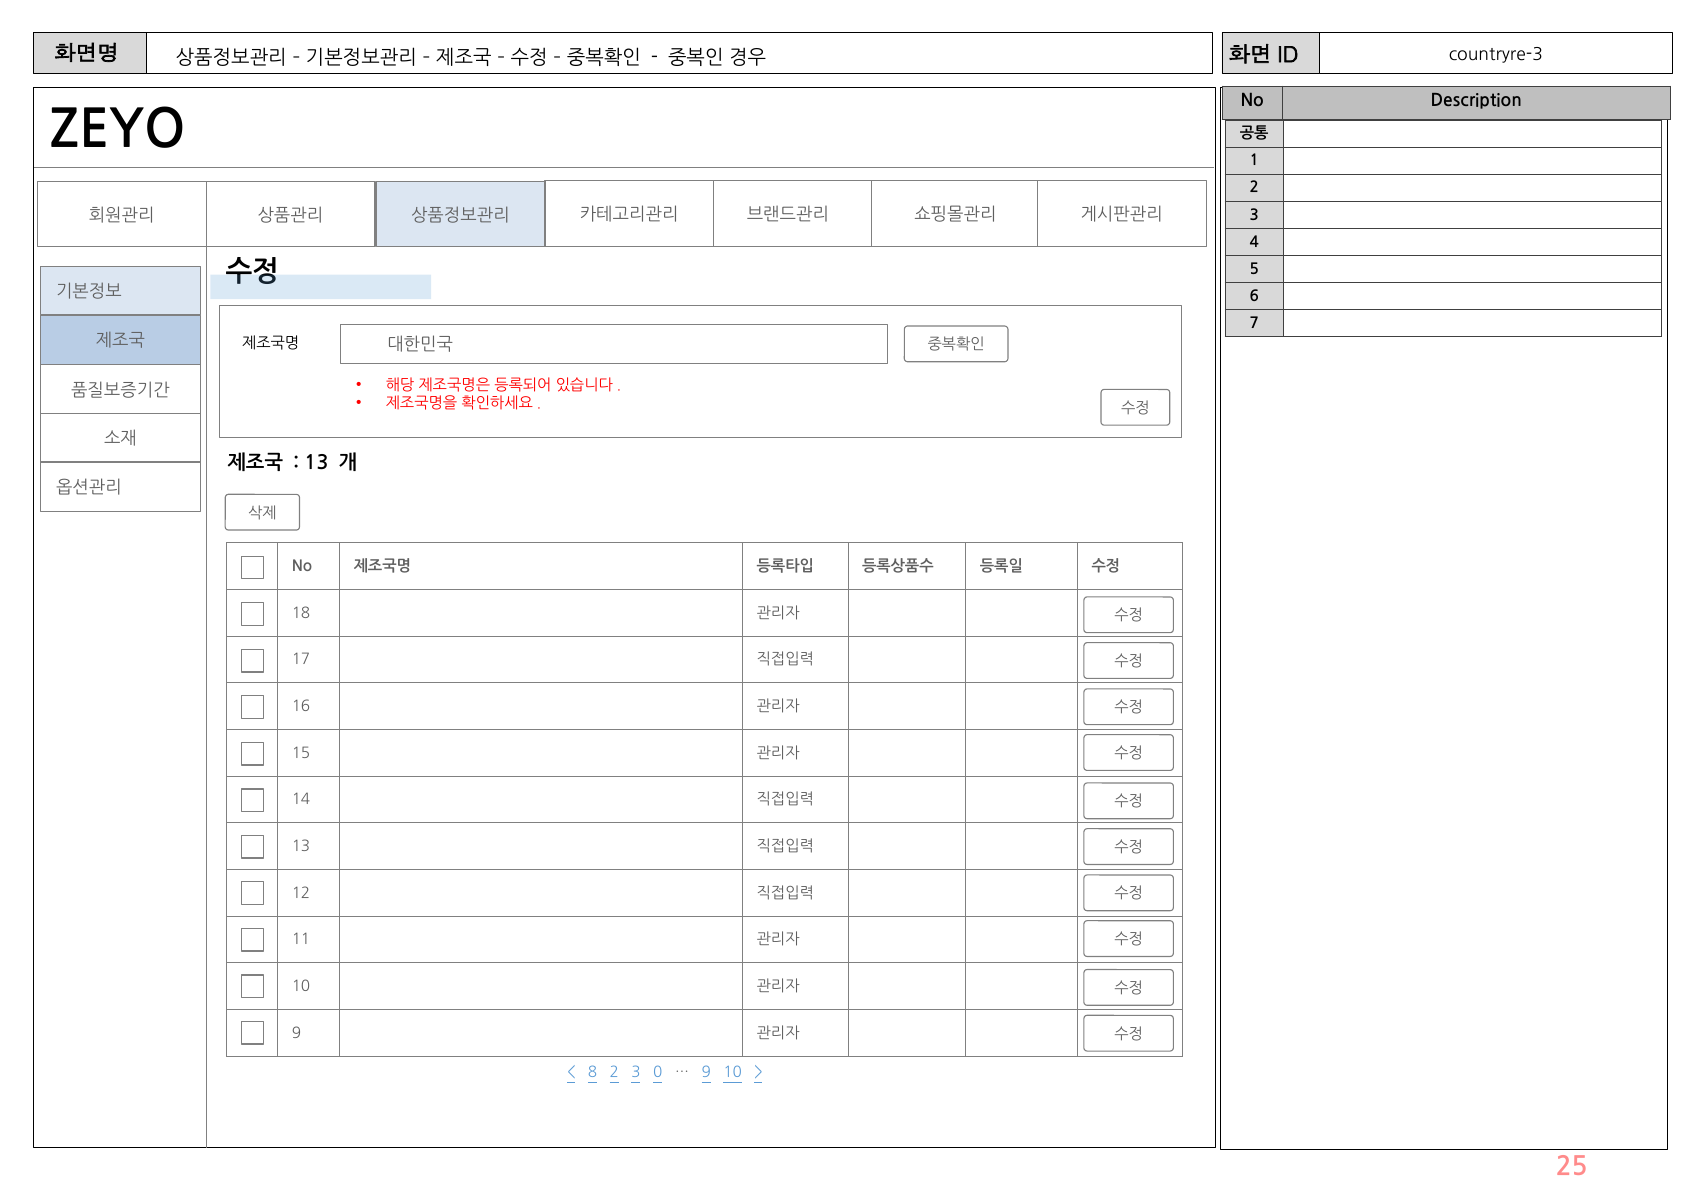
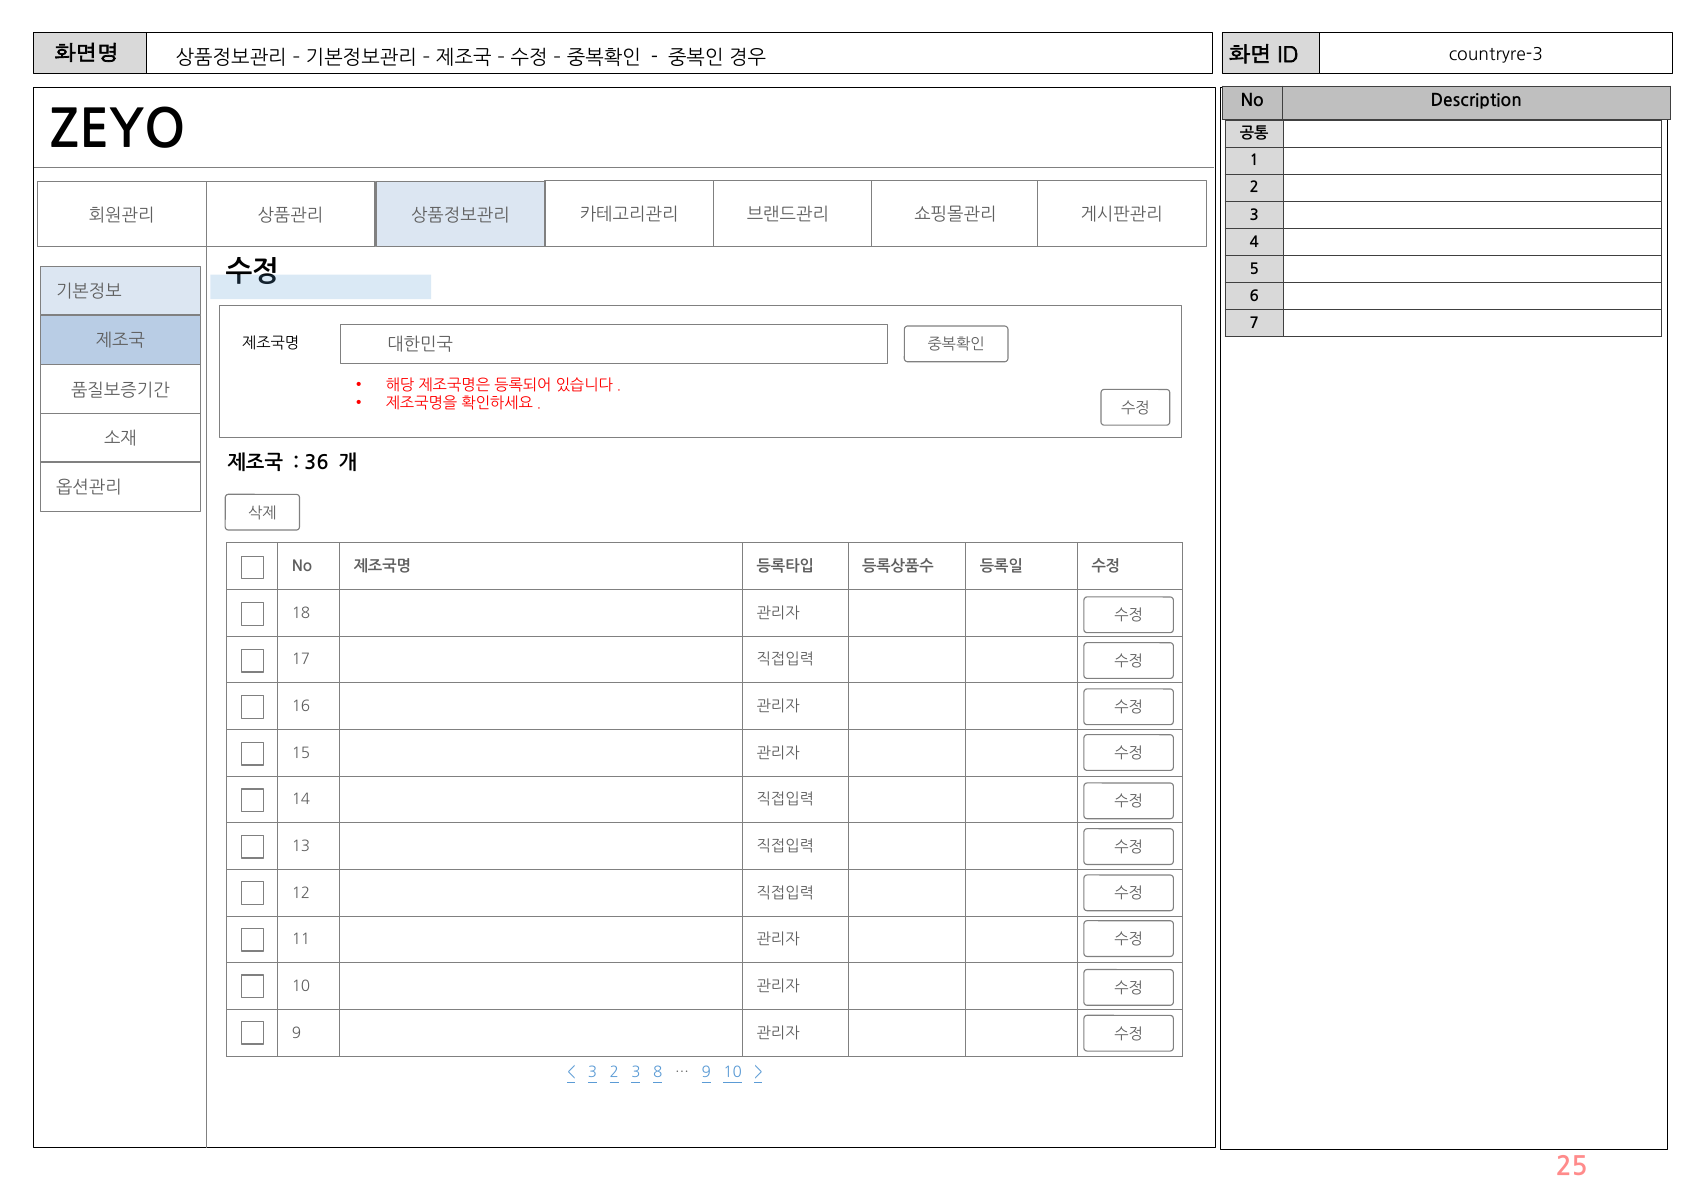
13: 13 -> 36 (316, 463)
8: 8 -> 3 (592, 1073)
0: 0 -> 8 (658, 1073)
